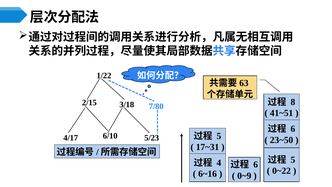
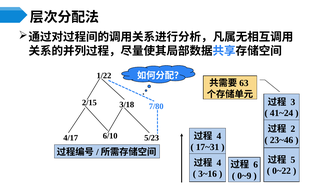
8: 8 -> 3 (293, 102)
41~51: 41~51 -> 41~24 (282, 113)
6: 6 -> 2 (293, 129)
5: 5 -> 4 (219, 136)
23~50: 23~50 -> 23~46 (282, 140)
6~16: 6~16 -> 3~16 (208, 174)
